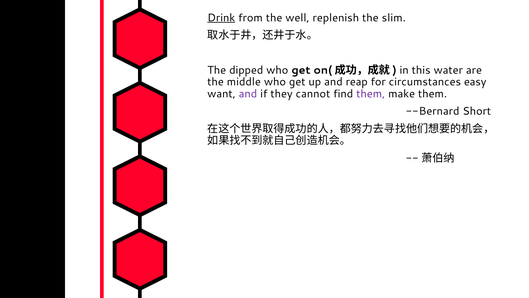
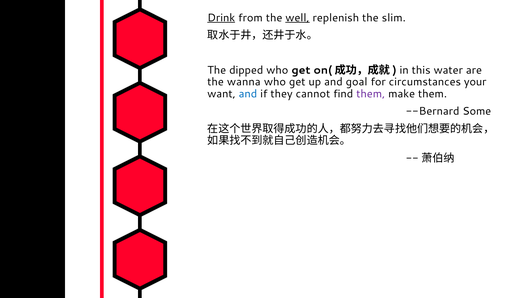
well underline: none -> present (297, 18)
middle: middle -> wanna (244, 82)
reap: reap -> goal (357, 82)
easy: easy -> your (475, 82)
and colour: purple -> blue (248, 94)
Short: Short -> Some (477, 111)
